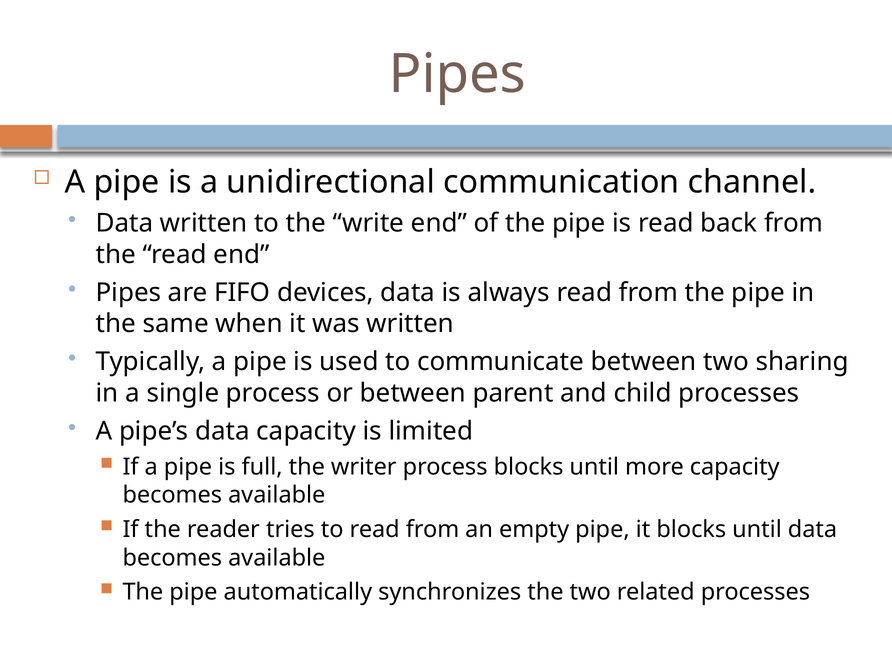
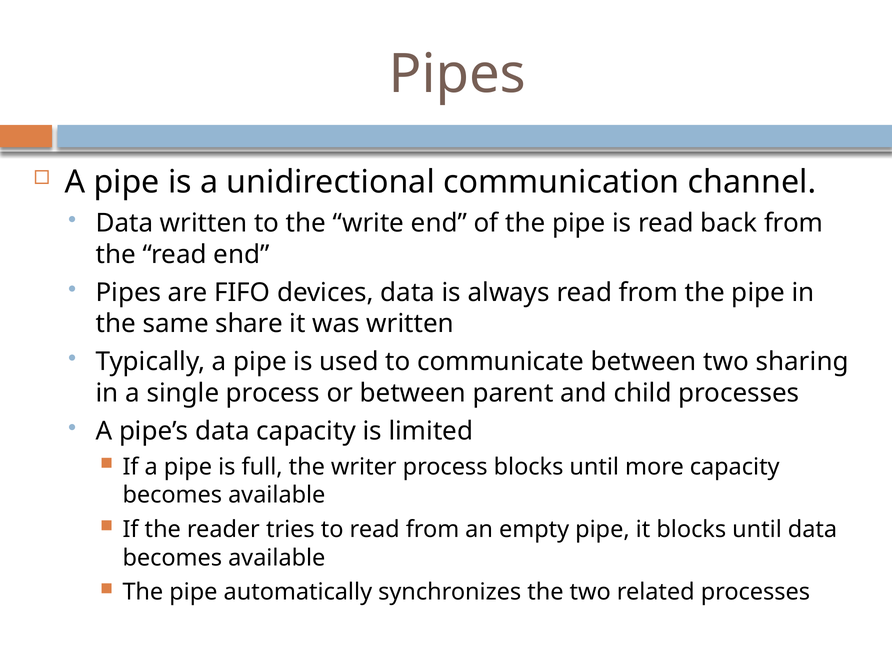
when: when -> share (249, 324)
